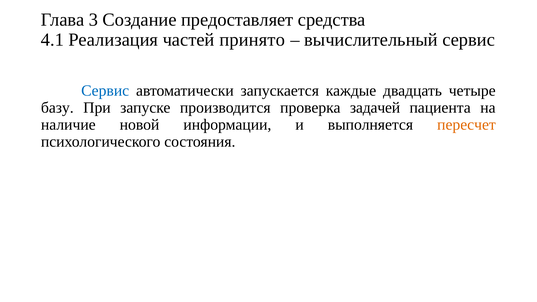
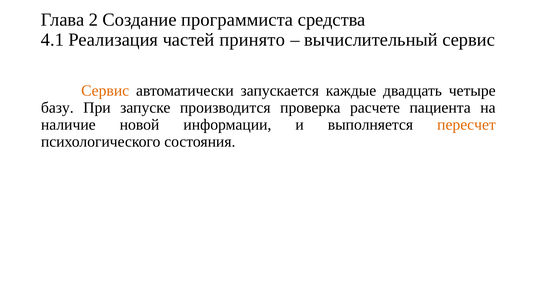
3: 3 -> 2 (93, 20)
предоставляет: предоставляет -> программиста (237, 20)
Сервис colour: blue -> orange (105, 91)
задачей: задачей -> расчете (375, 108)
